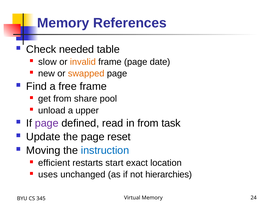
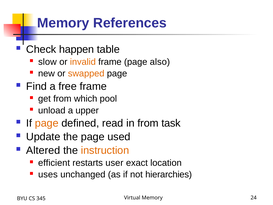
needed: needed -> happen (77, 49)
date: date -> also (160, 62)
share: share -> which (86, 99)
page colour: purple -> orange (47, 123)
reset: reset -> used (119, 137)
Moving: Moving -> Altered (43, 150)
instruction colour: blue -> orange (105, 150)
start: start -> user (114, 163)
